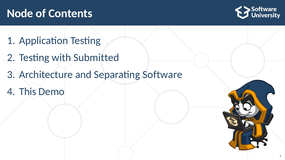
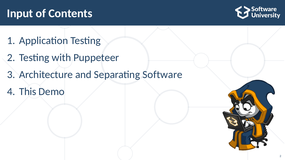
Node: Node -> Input (20, 14)
Submitted: Submitted -> Puppeteer (96, 58)
